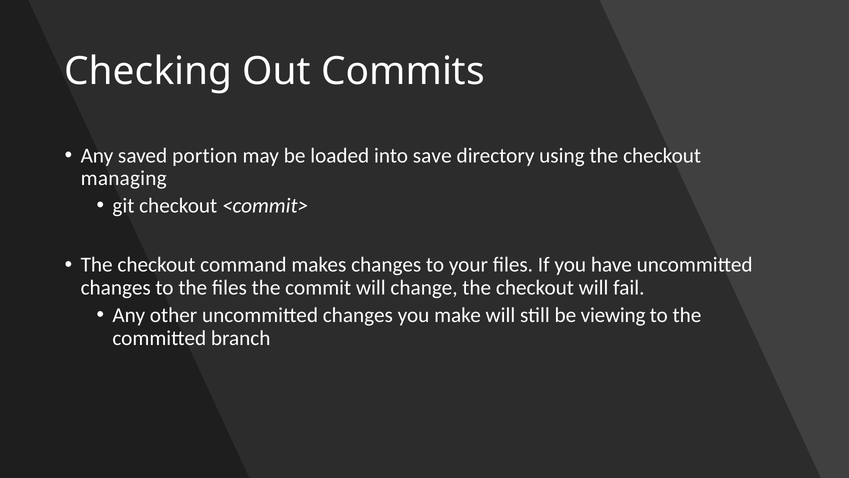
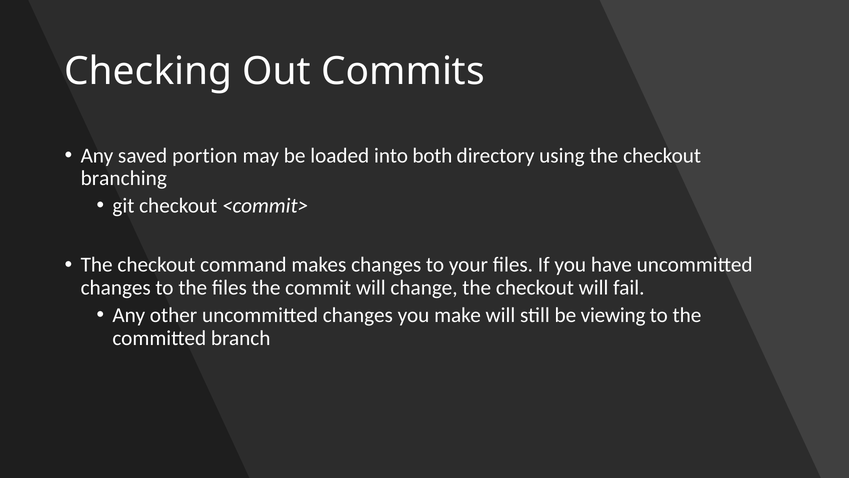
save: save -> both (432, 155)
managing: managing -> branching (124, 178)
